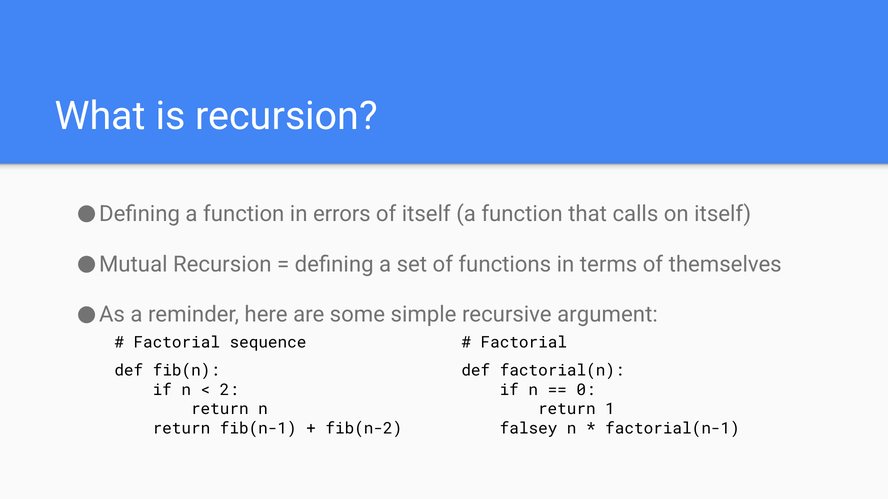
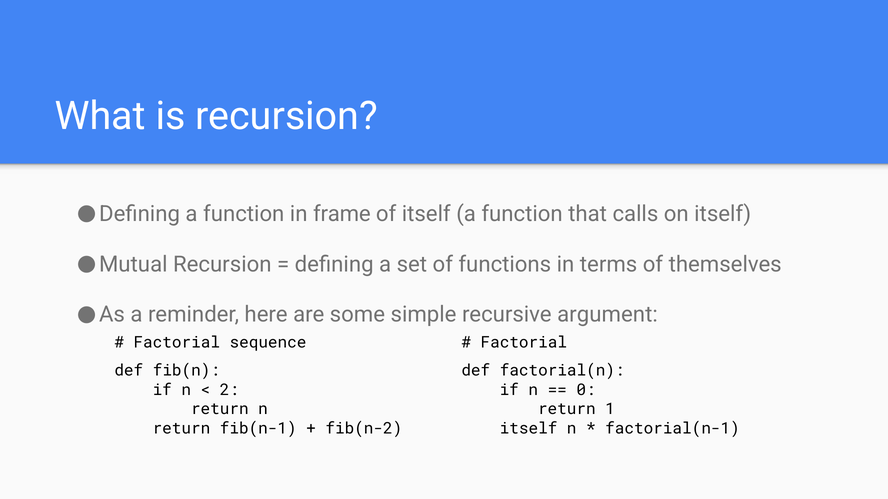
errors: errors -> frame (342, 214)
falsey: falsey -> itself (529, 429)
